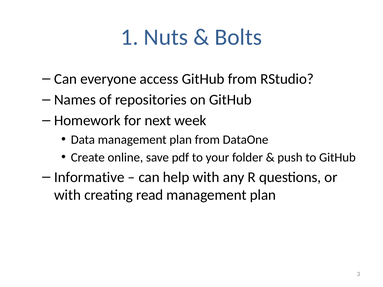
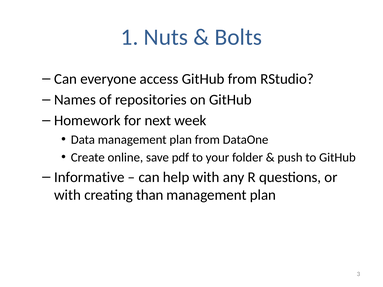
read: read -> than (150, 195)
